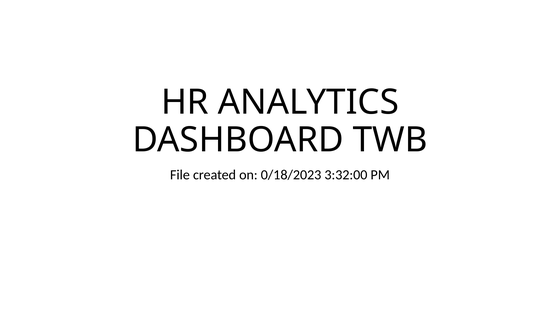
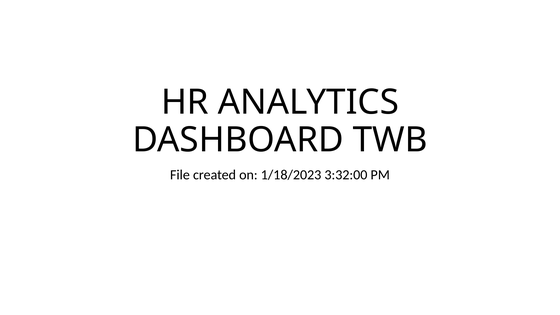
0/18/2023: 0/18/2023 -> 1/18/2023 (291, 175)
